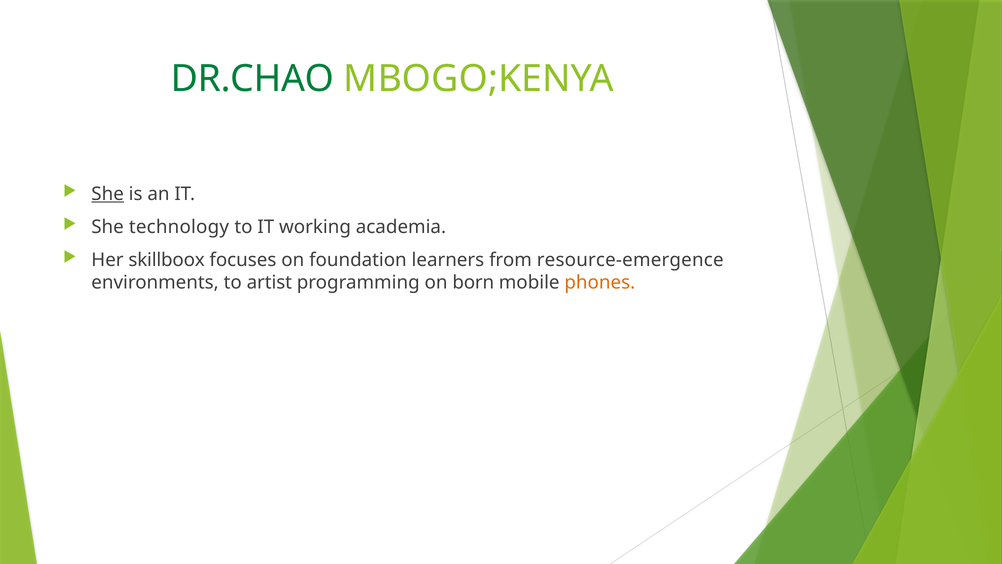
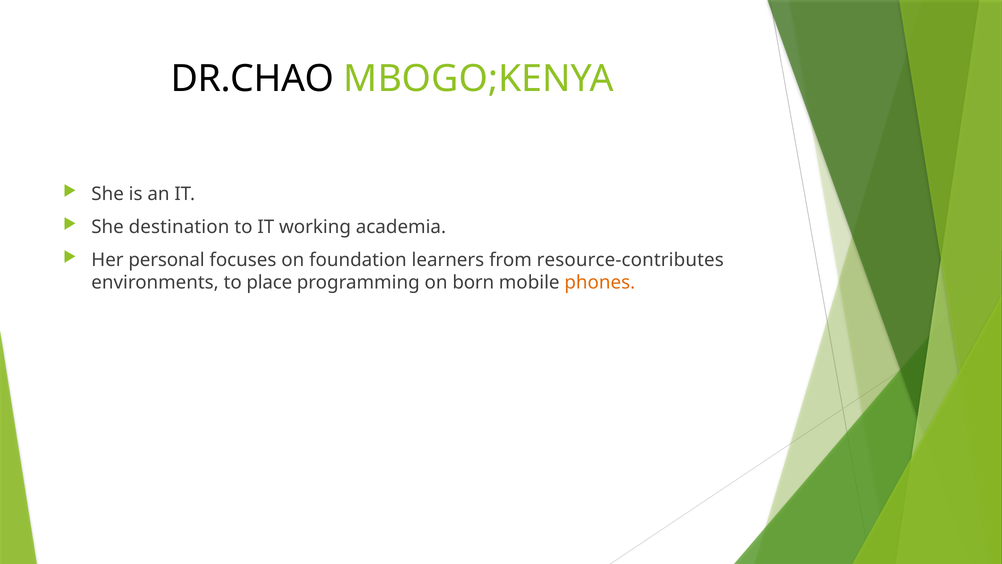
DR.CHAO colour: green -> black (252, 79)
She underline: present -> none (108, 194)
technology: technology -> destination (179, 227)
skillboox: skillboox -> personal (167, 260)
resource-emergence: resource-emergence -> resource-contributes (630, 260)
artist: artist -> place (269, 282)
